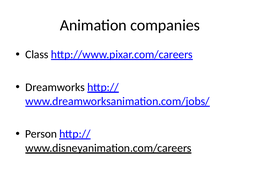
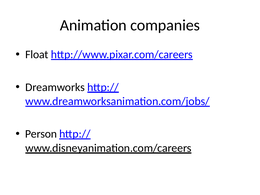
Class: Class -> Float (37, 55)
